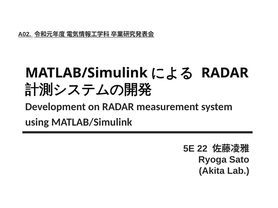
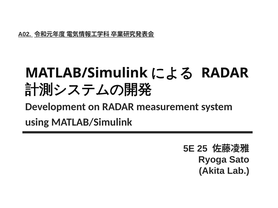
22: 22 -> 25 (202, 149)
